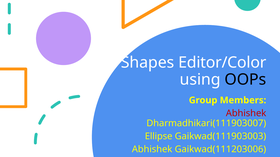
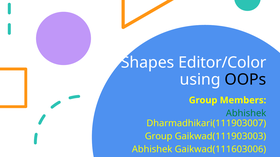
Abhishek colour: red -> green (246, 114)
Ellipse: Ellipse -> Group (159, 137)
Gaikwad(111203006: Gaikwad(111203006 -> Gaikwad(111603006 (220, 150)
